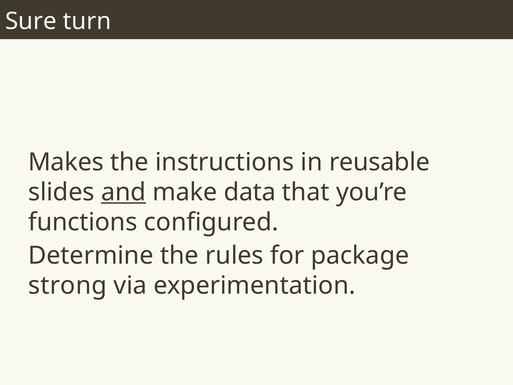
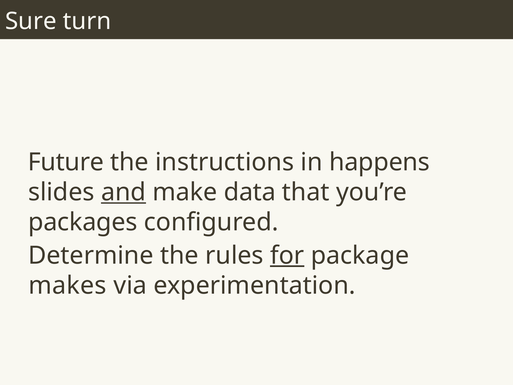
Makes: Makes -> Future (66, 162)
reusable: reusable -> happens (380, 162)
functions: functions -> packages (83, 222)
for underline: none -> present (287, 255)
strong: strong -> makes (68, 285)
